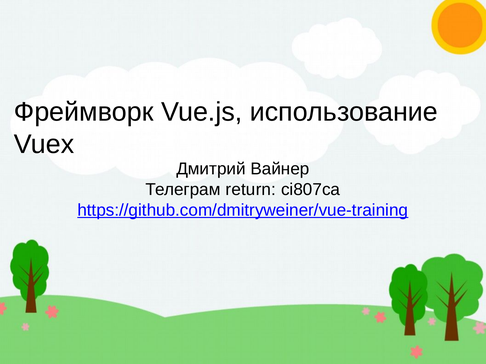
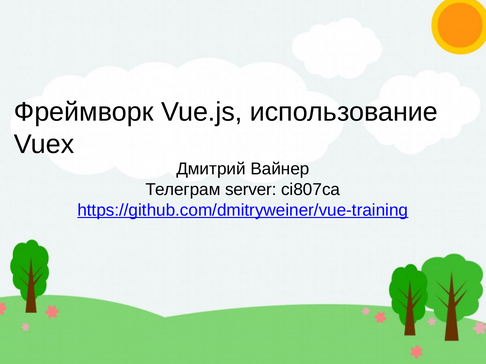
return: return -> server (251, 190)
